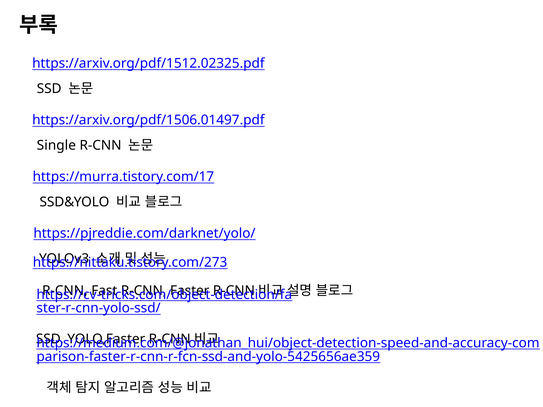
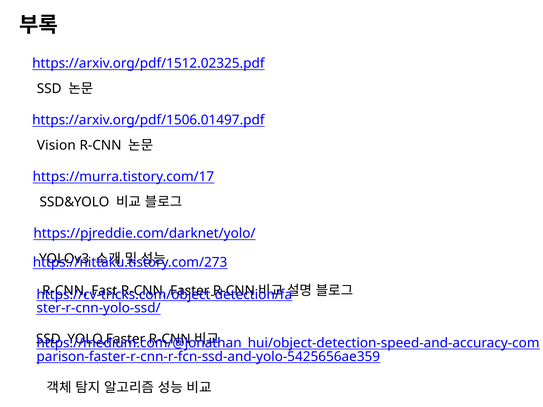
Single: Single -> Vision (56, 145)
